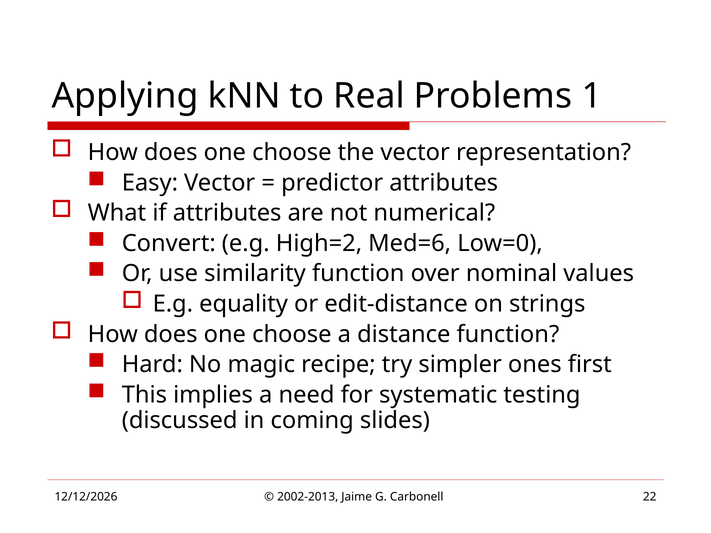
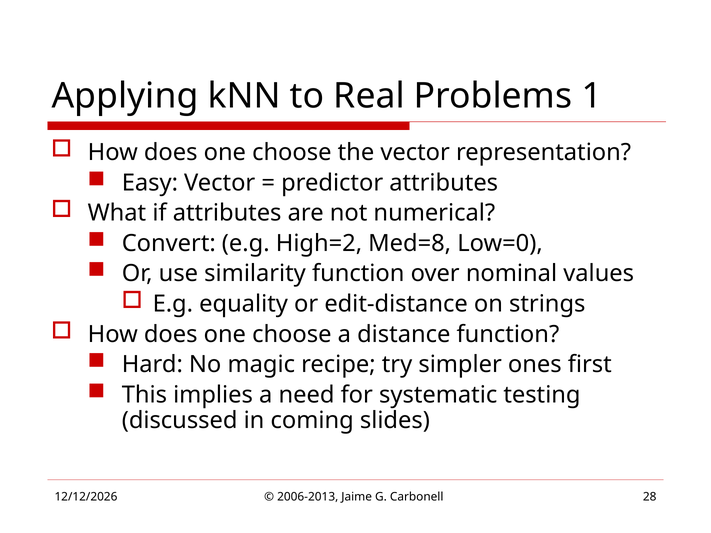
Med=6: Med=6 -> Med=8 (410, 243)
2002-2013: 2002-2013 -> 2006-2013 (308, 497)
22: 22 -> 28 (650, 497)
